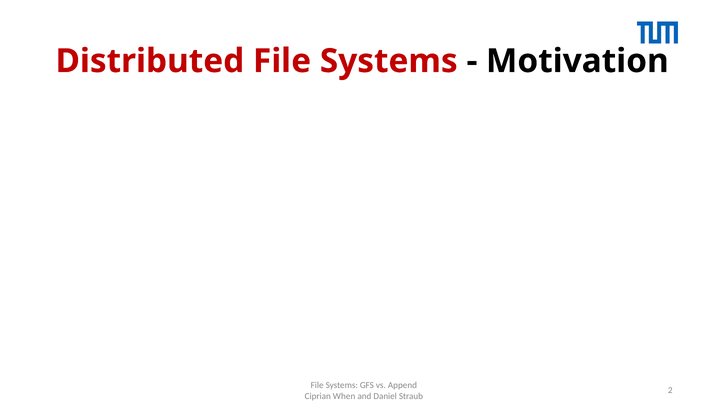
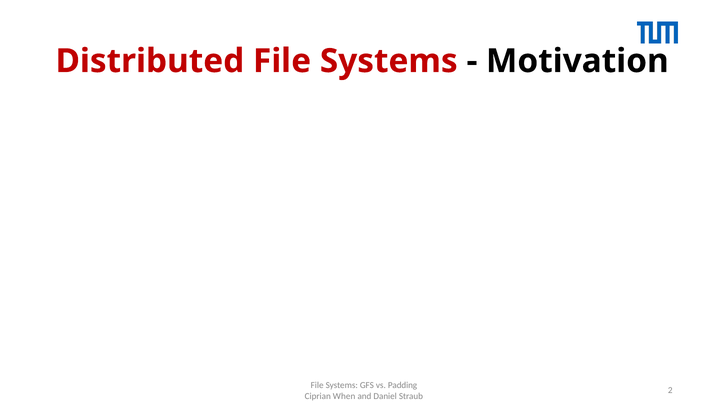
Append: Append -> Padding (402, 386)
